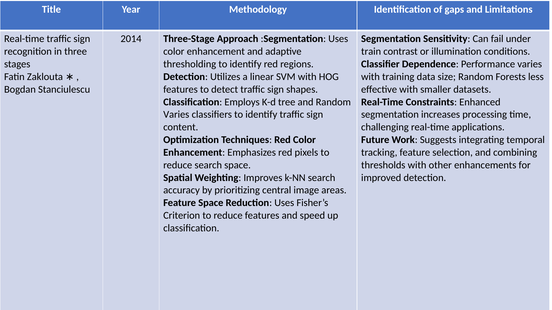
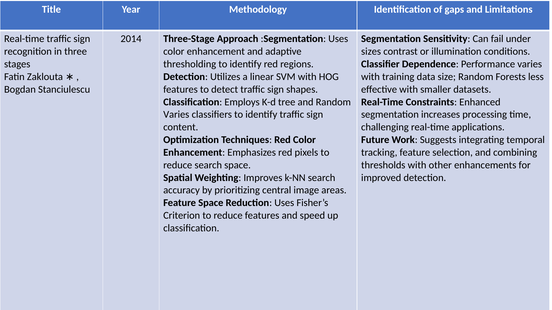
train: train -> sizes (371, 52)
